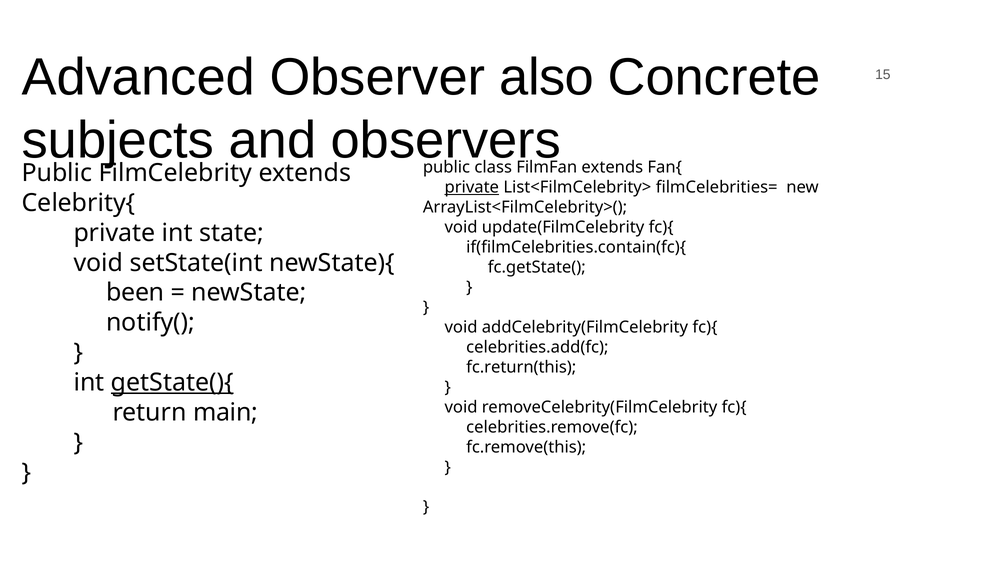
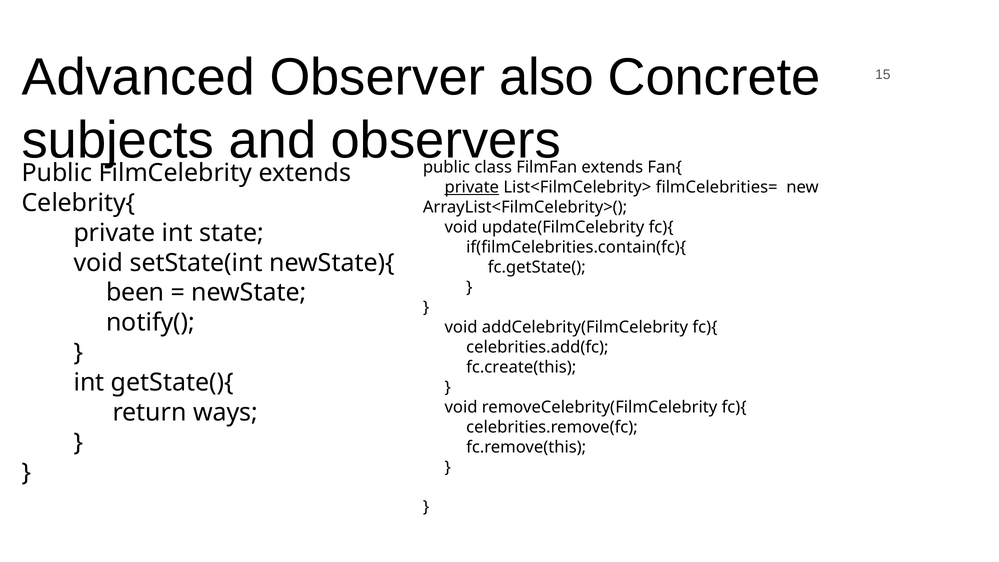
fc.return(this: fc.return(this -> fc.create(this (521, 367)
getState(){ underline: present -> none (172, 383)
main: main -> ways (225, 413)
